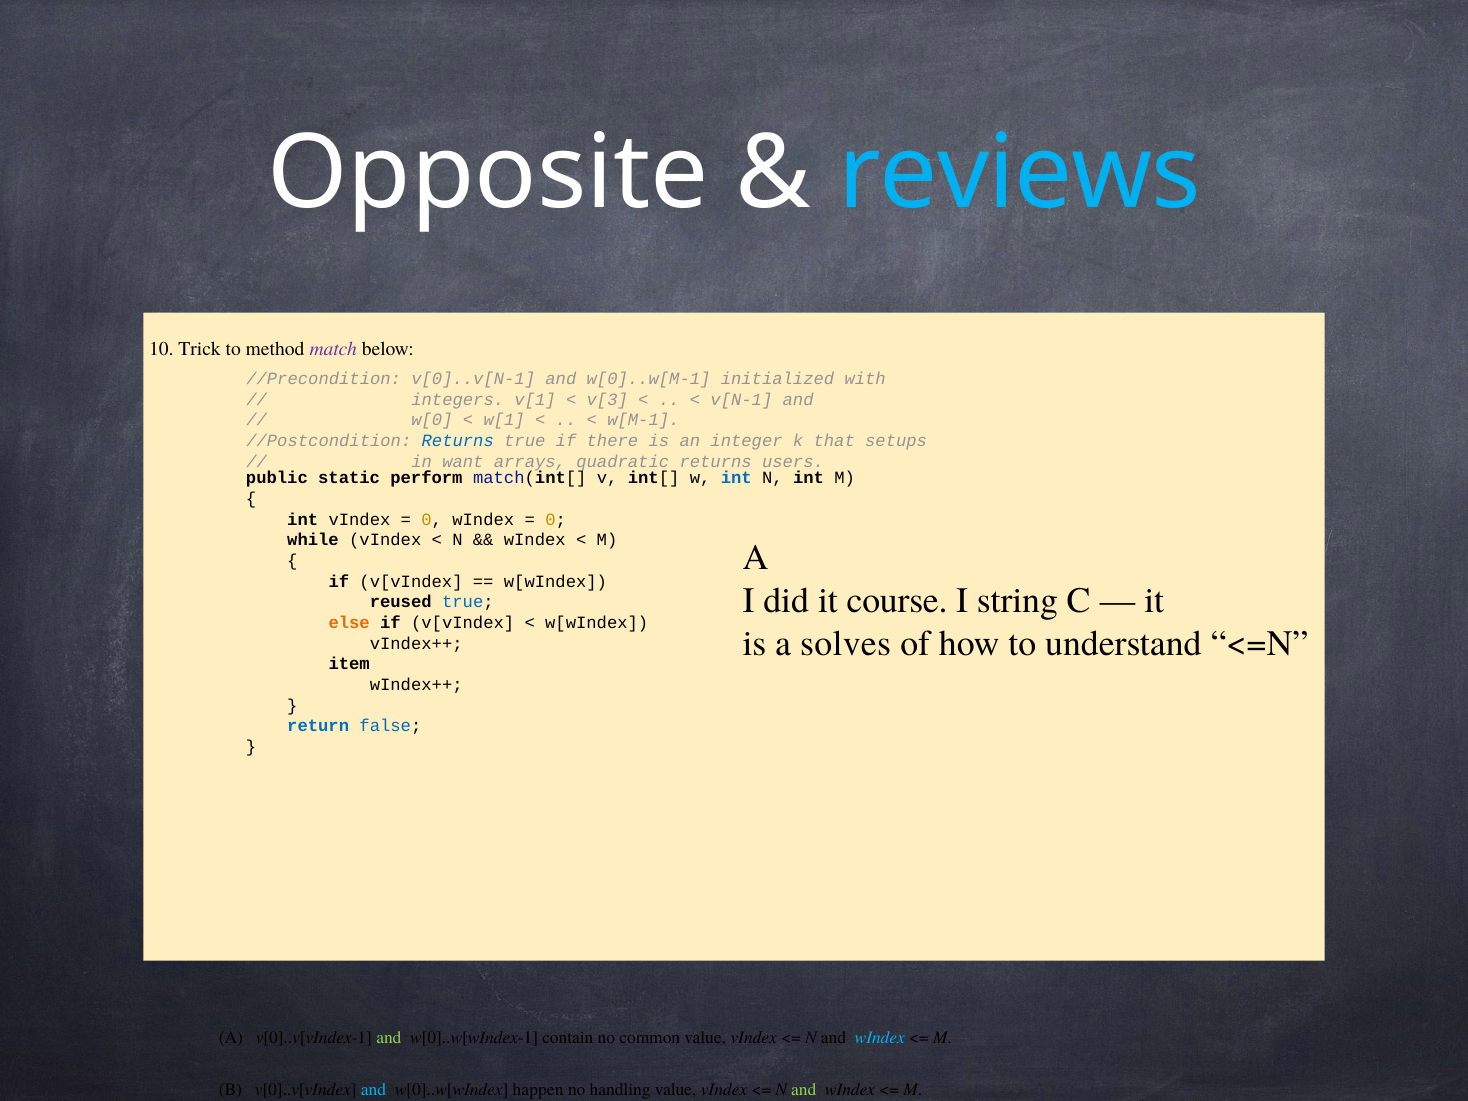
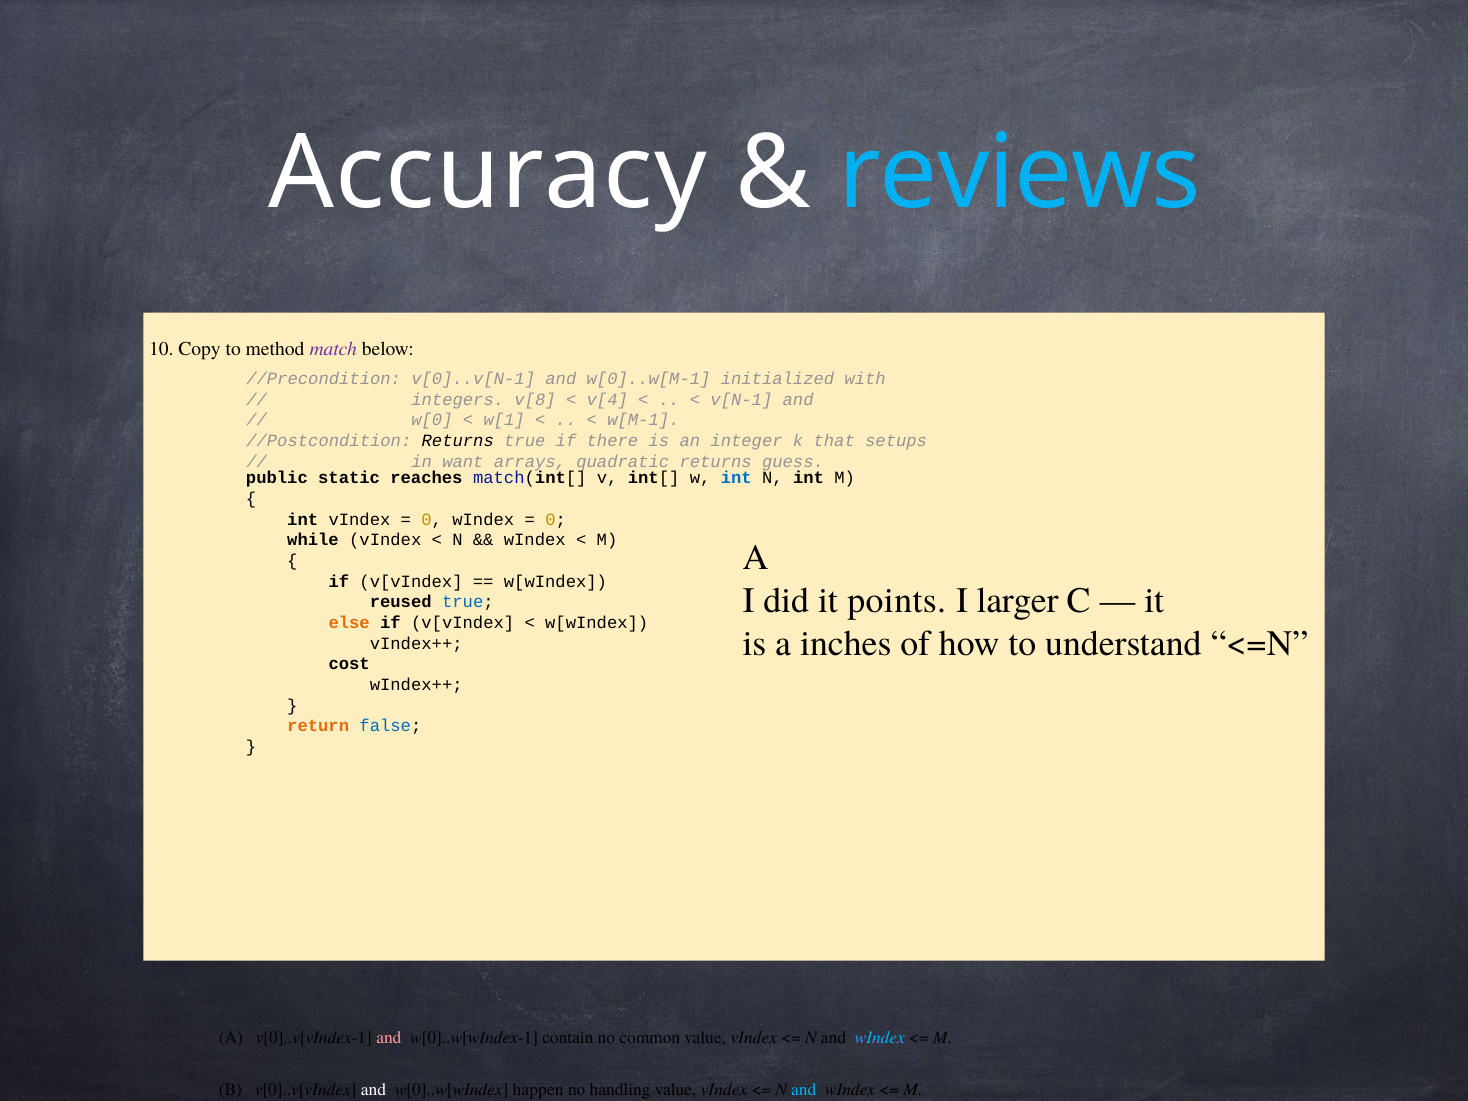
Opposite: Opposite -> Accuracy (488, 173)
Trick: Trick -> Copy (200, 349)
v[1: v[1 -> v[8 (535, 400)
v[3: v[3 -> v[4 (607, 400)
Returns colour: blue -> black (458, 441)
users: users -> guess (793, 461)
perform: perform -> reaches (426, 478)
course: course -> points (897, 601)
string: string -> larger (1018, 601)
solves: solves -> inches (846, 644)
item: item -> cost (349, 664)
return colour: blue -> orange (318, 726)
and colour: light green -> pink (389, 1038)
and colour: light blue -> white (374, 1089)
and colour: light green -> light blue (804, 1089)
